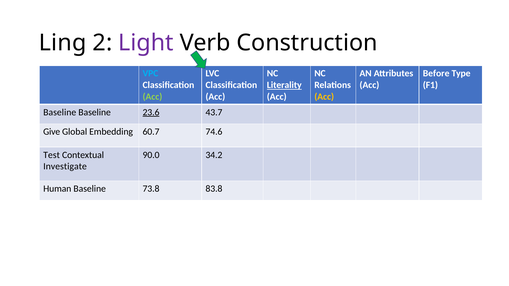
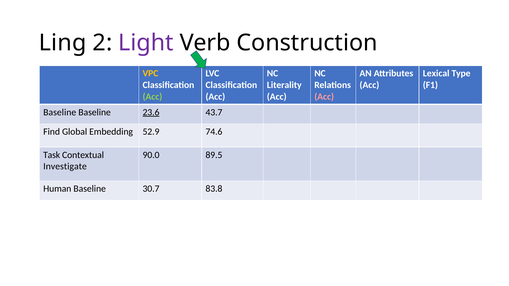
VPC colour: light blue -> yellow (150, 74)
Before: Before -> Lexical (436, 74)
Literality underline: present -> none (284, 85)
Acc colour: yellow -> pink (324, 97)
Give: Give -> Find (52, 132)
60.7: 60.7 -> 52.9 (151, 132)
Test: Test -> Task (52, 155)
34.2: 34.2 -> 89.5 (214, 155)
73.8: 73.8 -> 30.7 (151, 189)
